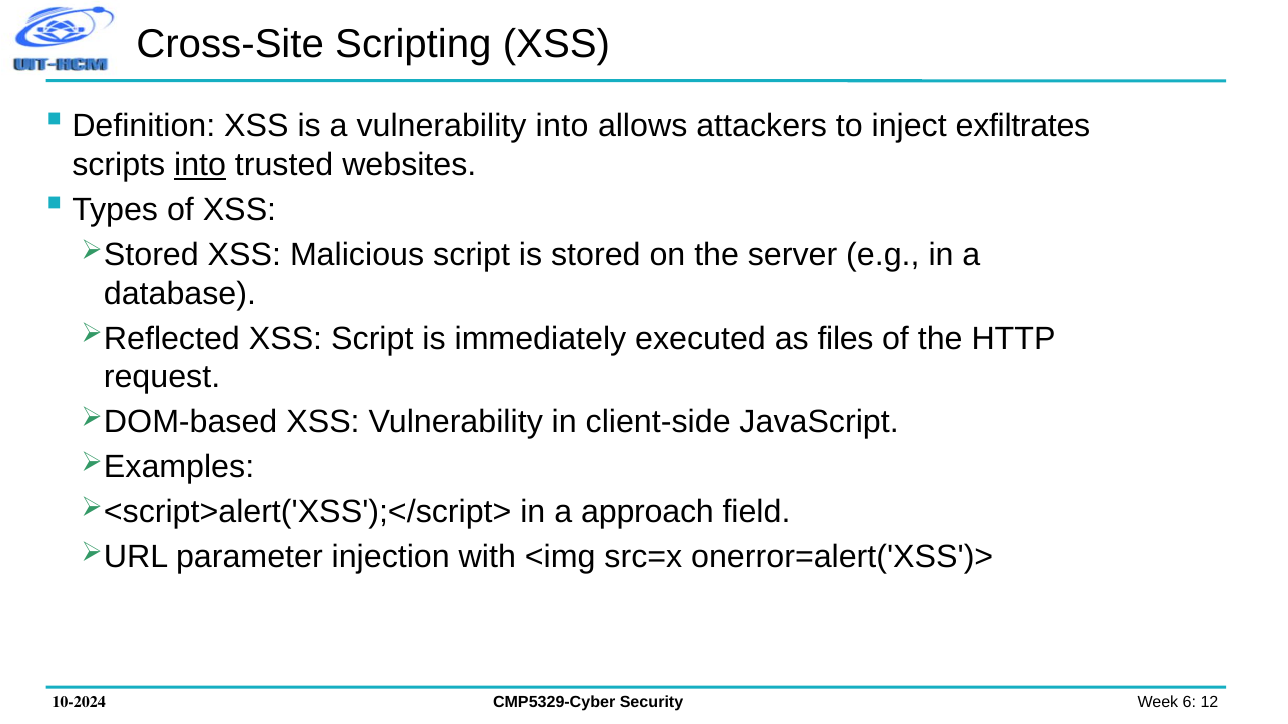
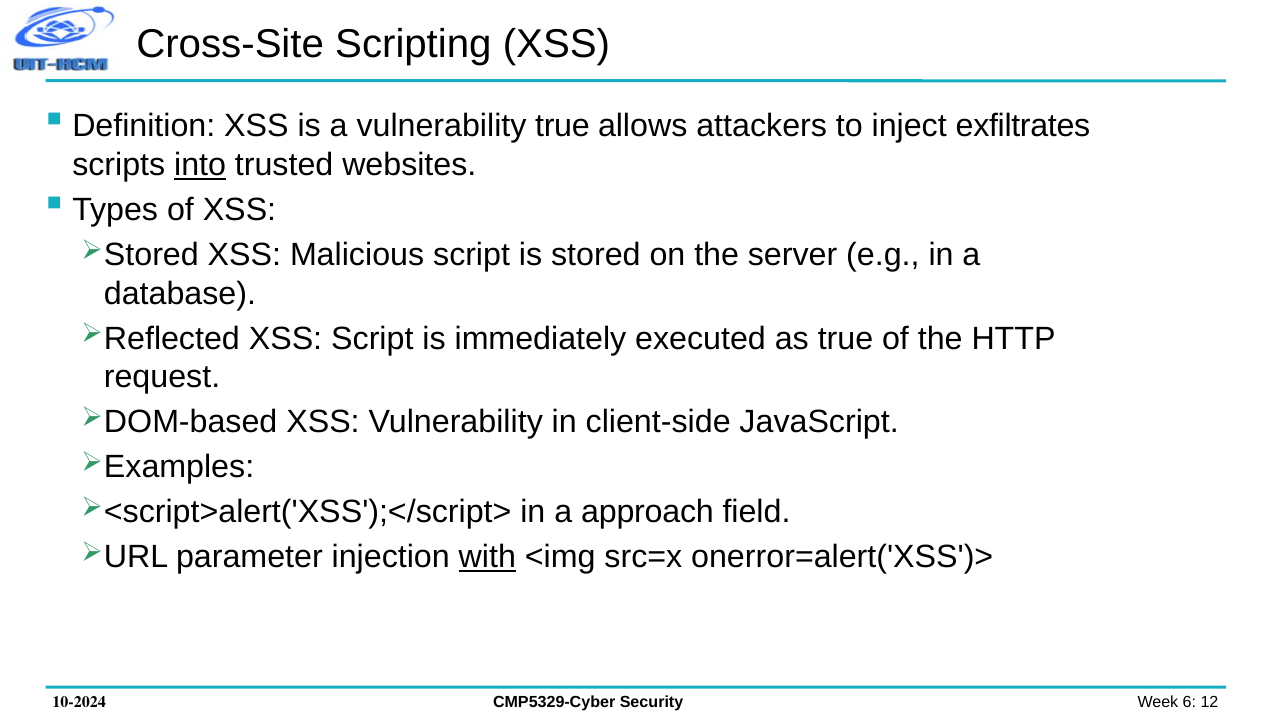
vulnerability into: into -> true (562, 126)
as files: files -> true (845, 339)
with underline: none -> present (487, 558)
